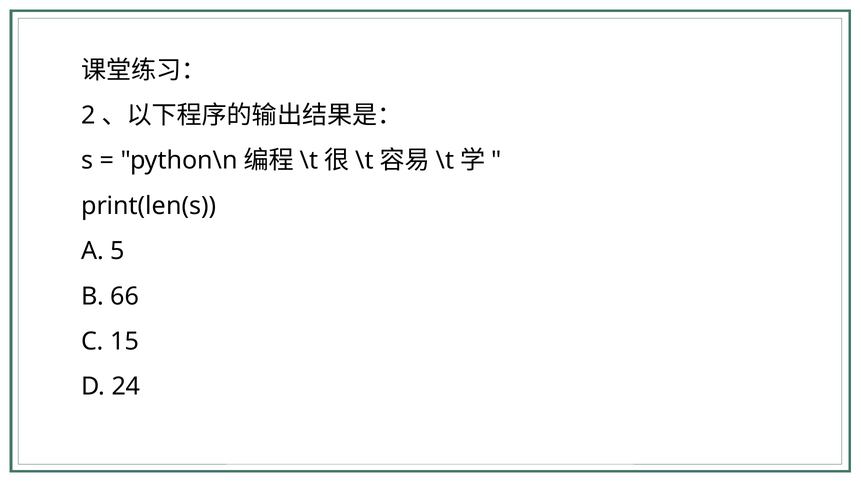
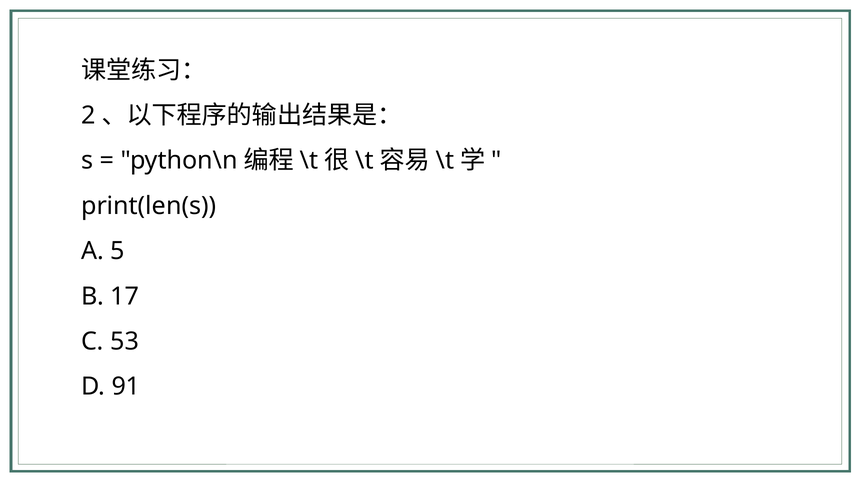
66: 66 -> 17 (125, 296)
15: 15 -> 53 (125, 342)
24: 24 -> 91 (126, 387)
